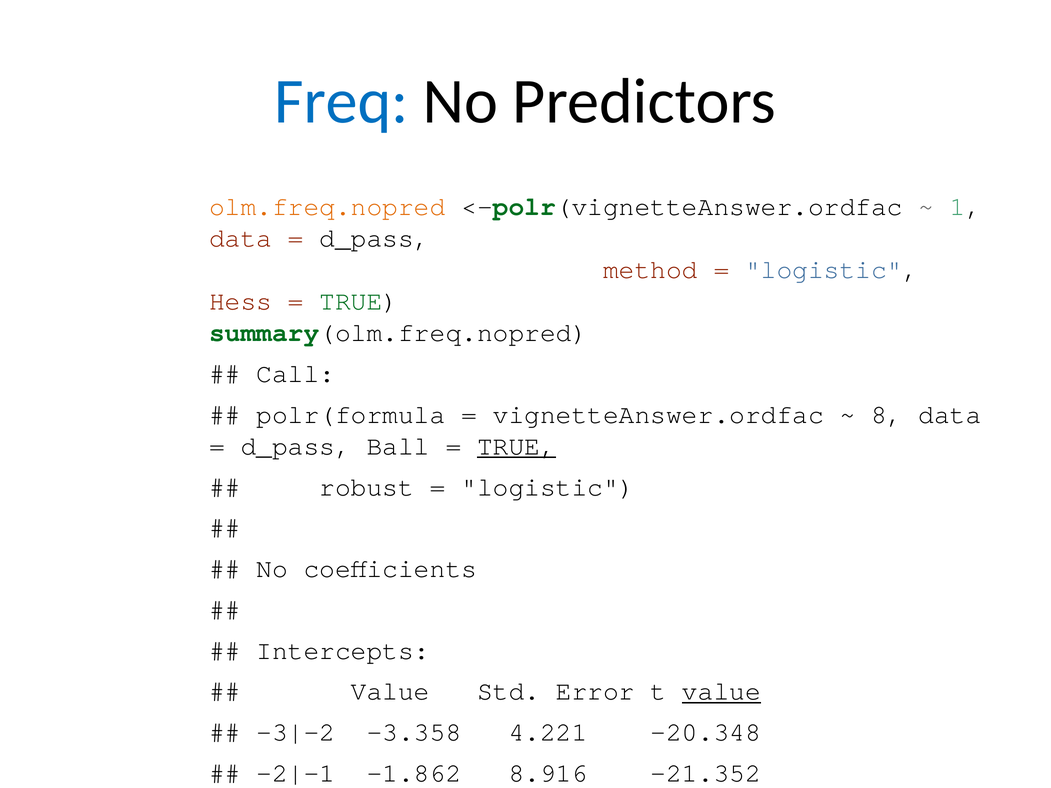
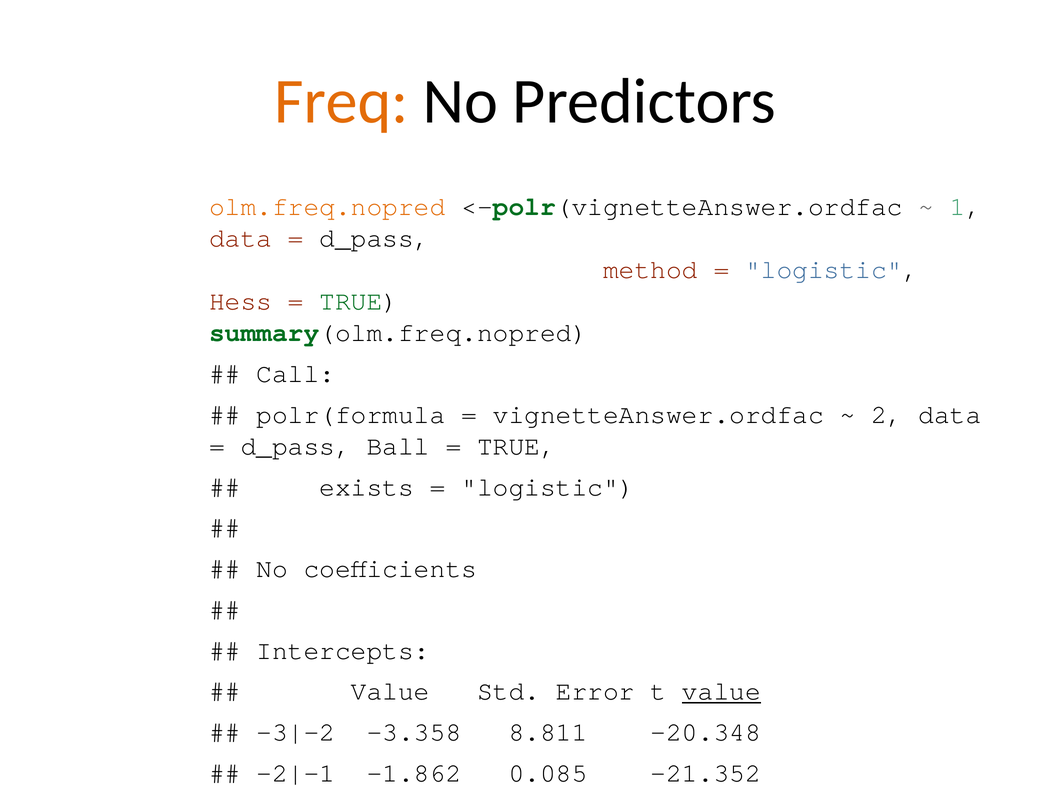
Freq colour: blue -> orange (341, 102)
8: 8 -> 2 (887, 415)
TRUE underline: present -> none (516, 446)
robust: robust -> exists (367, 487)
4.221: 4.221 -> 8.811 (548, 732)
8.916: 8.916 -> 0.085 (548, 773)
